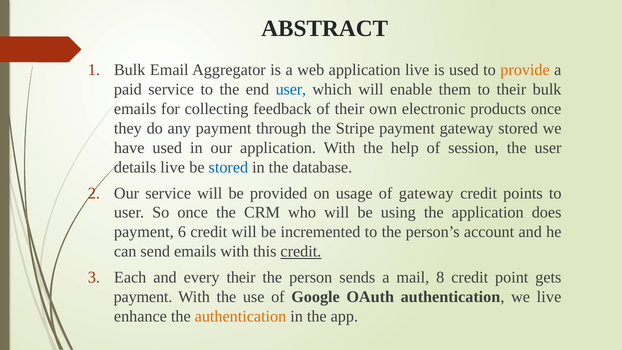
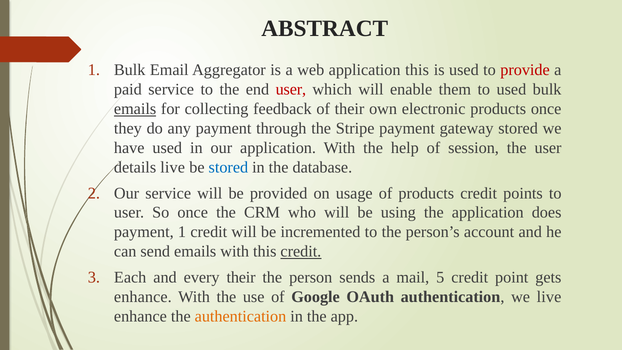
application live: live -> this (417, 70)
provide colour: orange -> red (525, 70)
user colour: blue -> red (291, 89)
to their: their -> used (511, 89)
emails underline: none -> present (135, 109)
of gateway: gateway -> products (426, 193)
payment 6: 6 -> 1 (182, 232)
8: 8 -> 5 (440, 277)
payment: payment -> enhance (143, 297)
